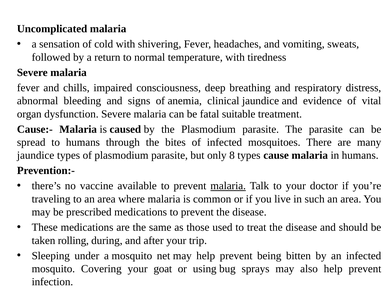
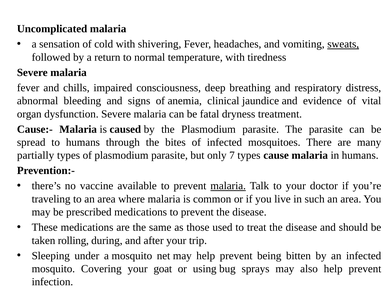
sweats underline: none -> present (343, 44)
suitable: suitable -> dryness (239, 114)
jaundice: jaundice -> partially (36, 155)
8: 8 -> 7 (232, 155)
